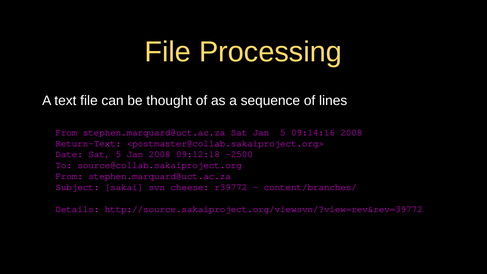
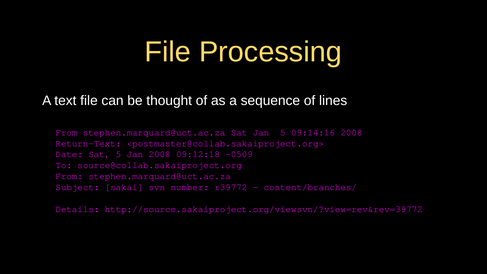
-2500: -2500 -> -0509 (239, 154)
cheese: cheese -> number (190, 187)
